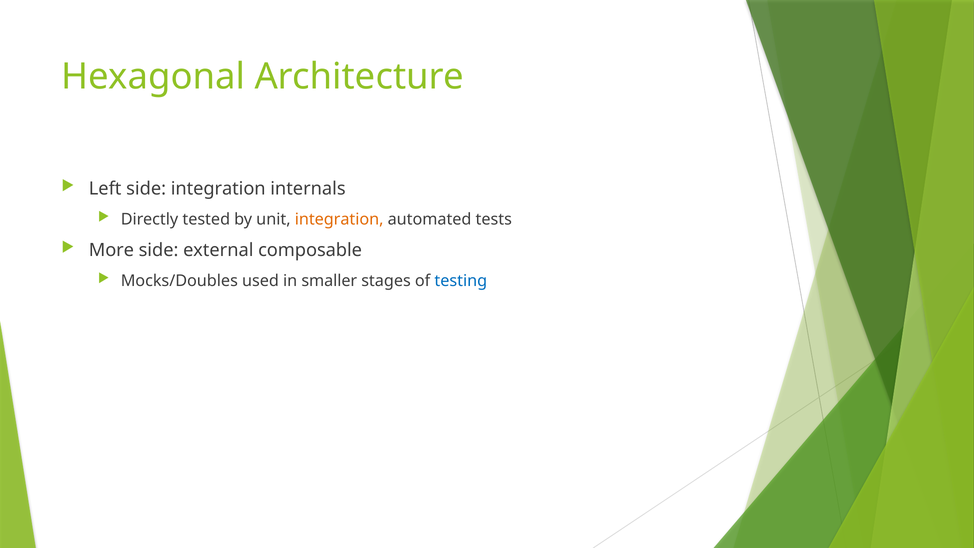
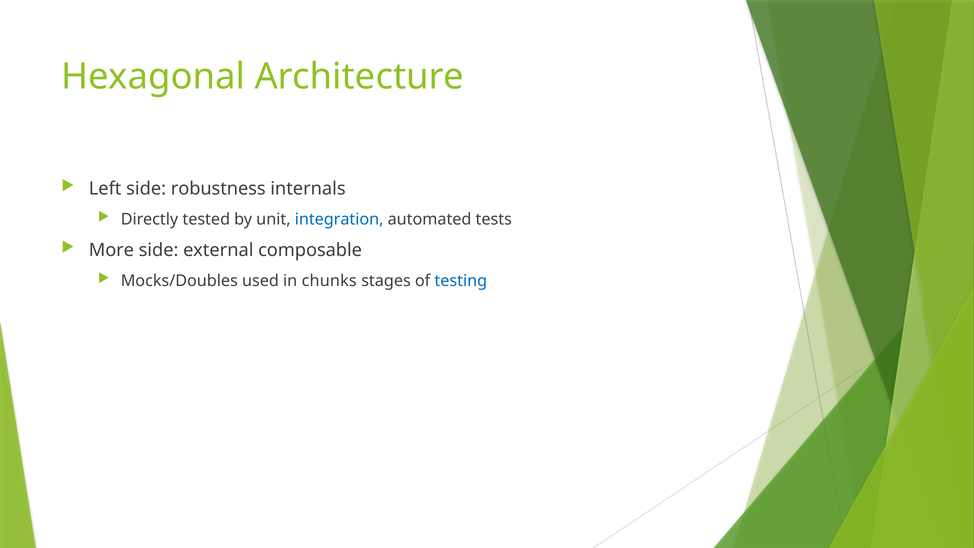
side integration: integration -> robustness (218, 189)
integration colour: orange -> blue (339, 219)
smaller: smaller -> chunks (329, 281)
